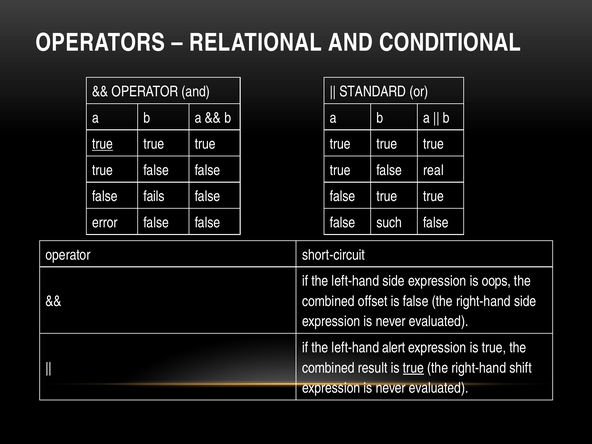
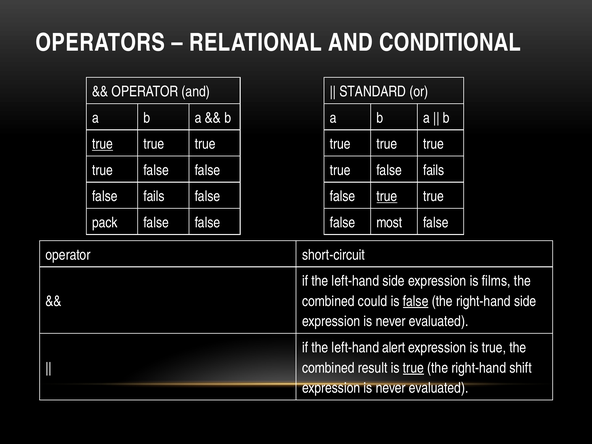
true false real: real -> fails (434, 170)
true underline: none -> present (387, 196)
error: error -> pack (105, 222)
such: such -> most (389, 222)
oops: oops -> films (496, 281)
offset: offset -> could (373, 301)
false underline: none -> present (416, 301)
